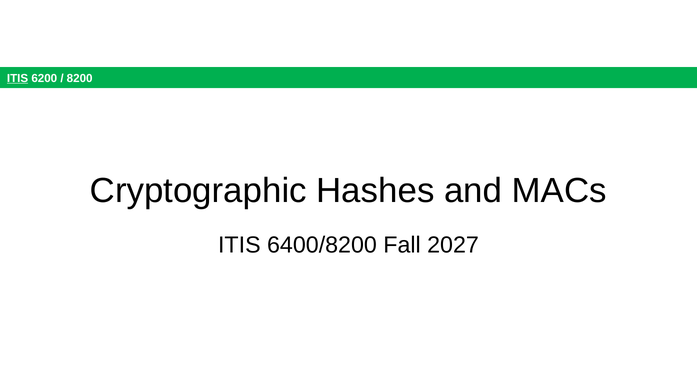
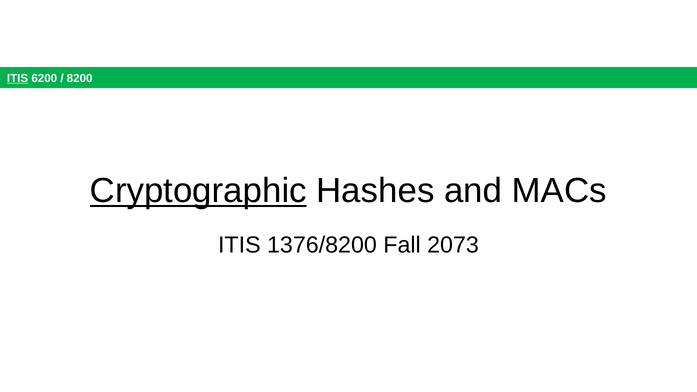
Cryptographic underline: none -> present (198, 191)
6400/8200: 6400/8200 -> 1376/8200 (322, 245)
2027: 2027 -> 2073 (453, 245)
